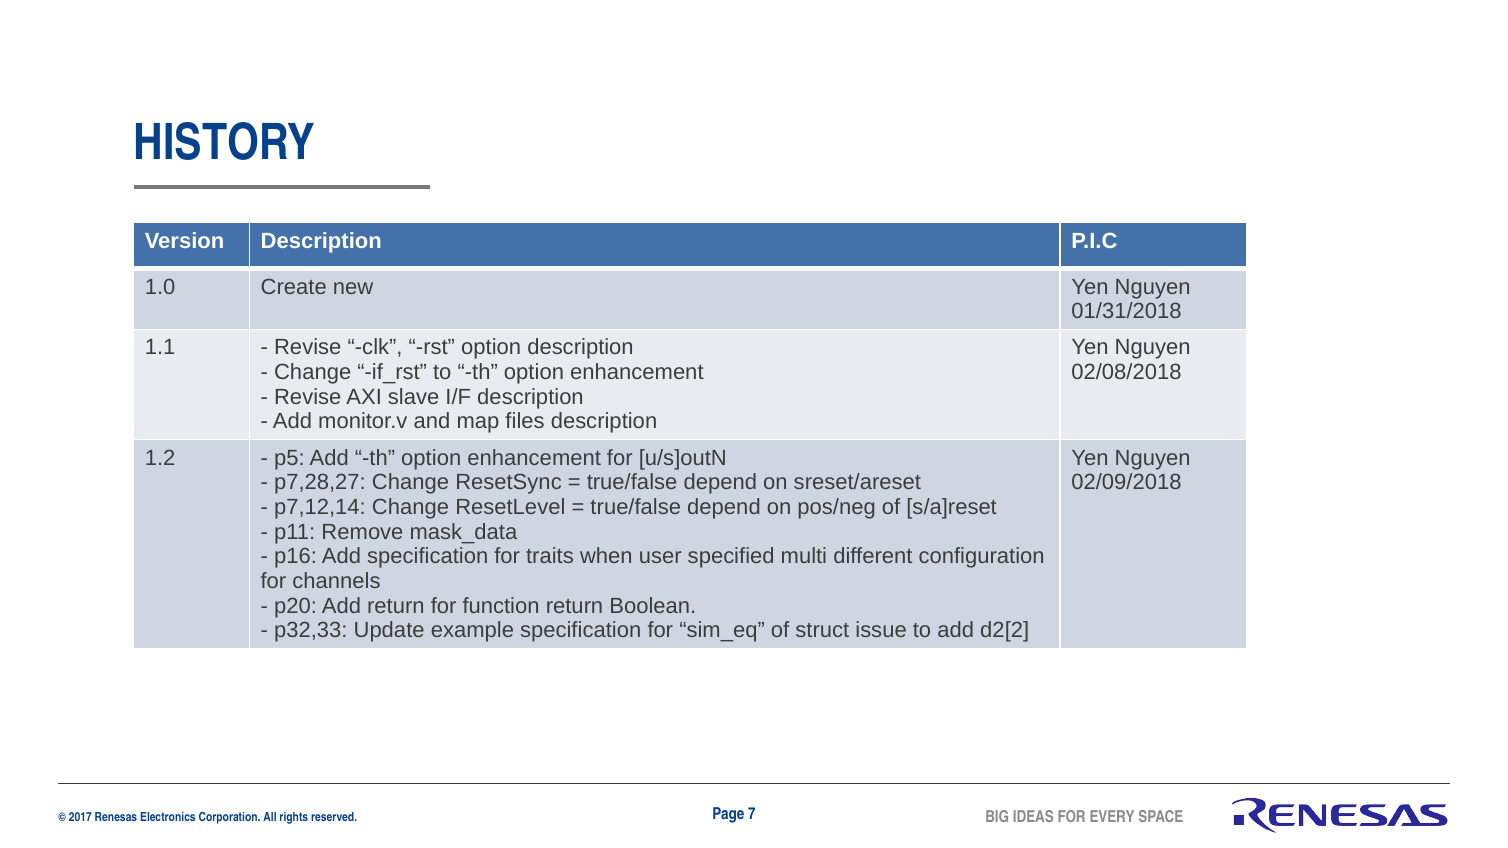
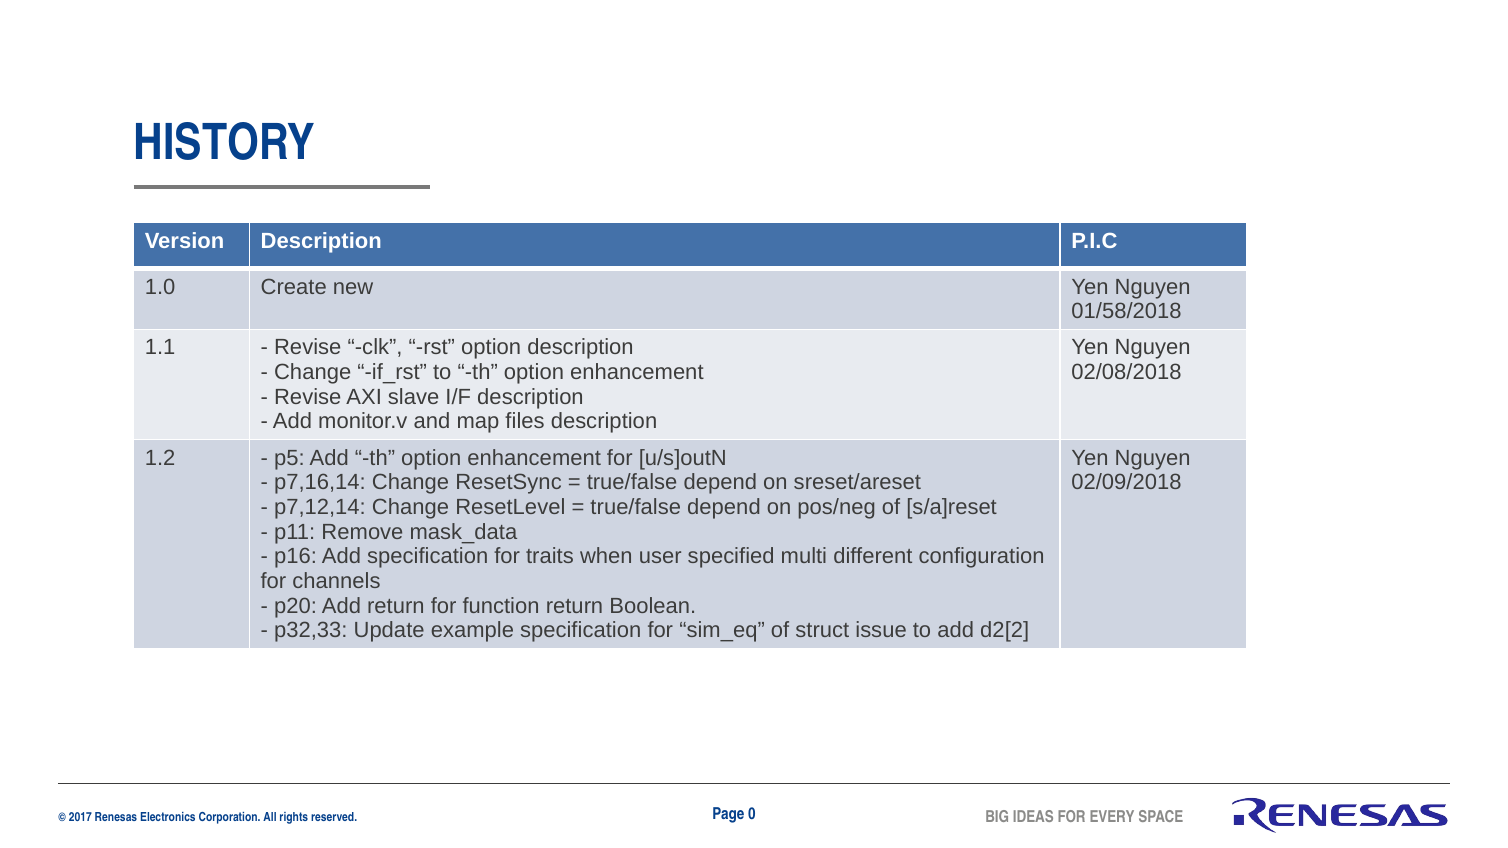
01/31/2018: 01/31/2018 -> 01/58/2018 (1126, 312)
p7,28,27: p7,28,27 -> p7,16,14 (320, 483)
7: 7 -> 0 (752, 815)
